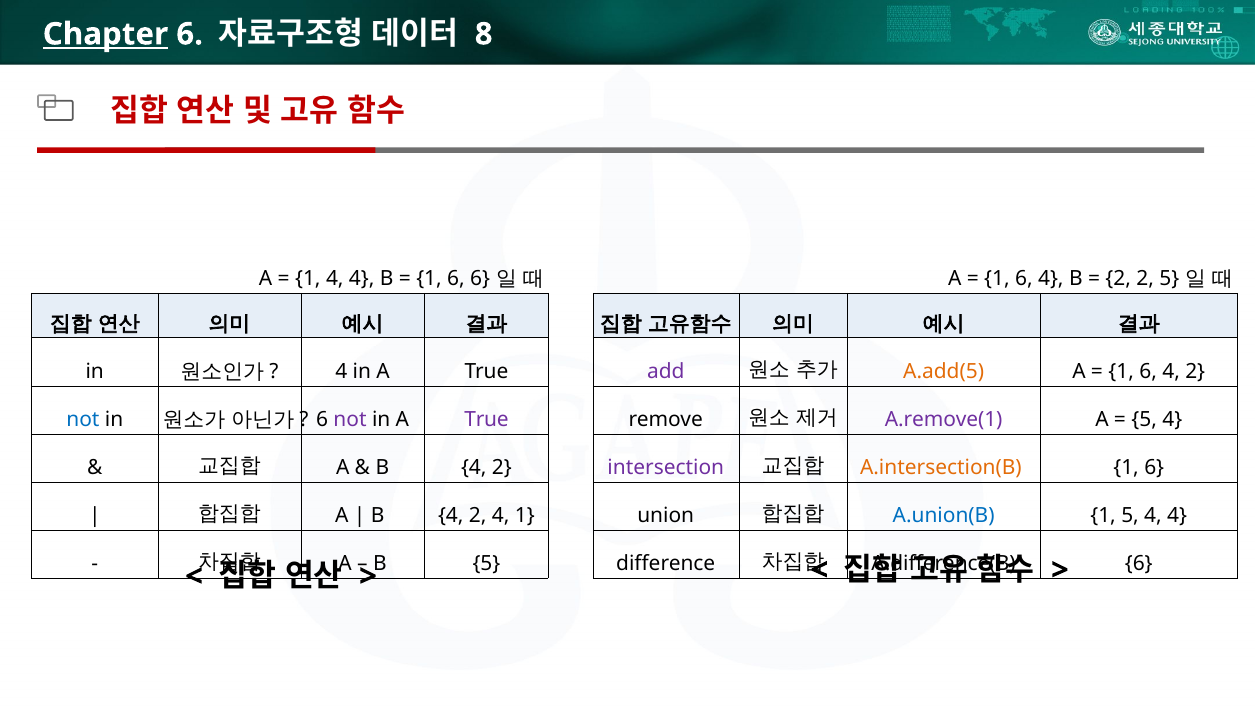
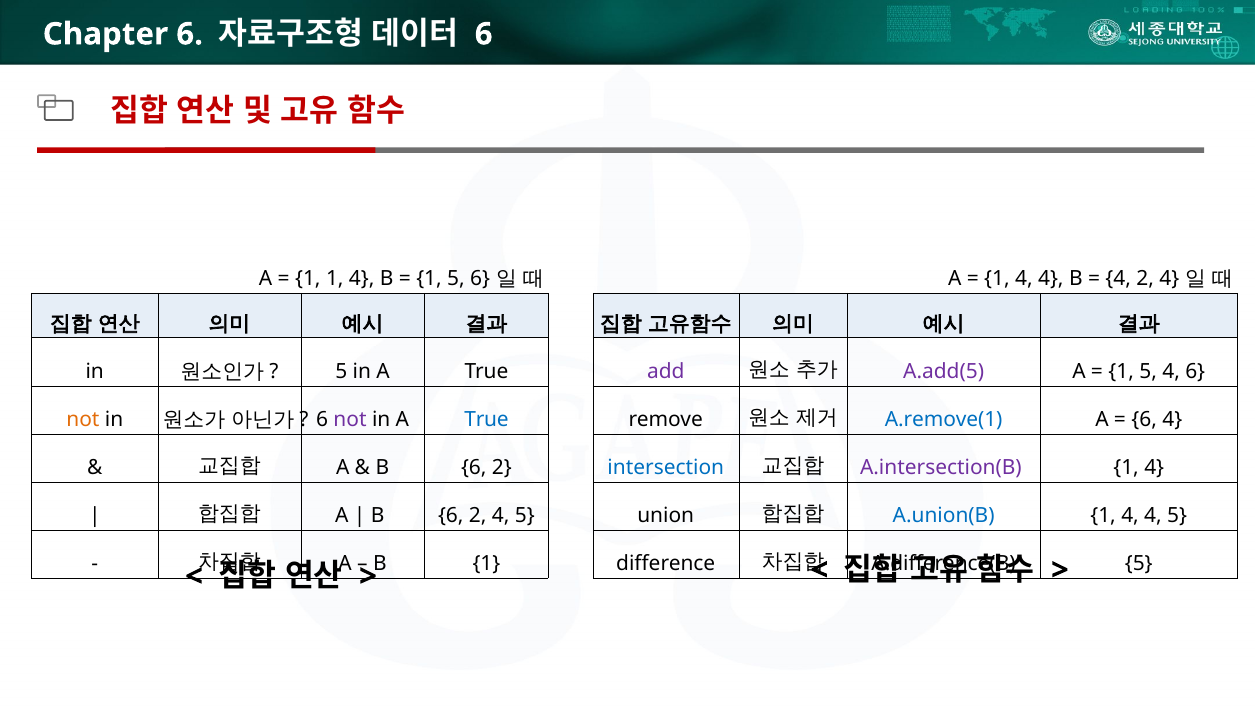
Chapter underline: present -> none (105, 34)
8: 8 -> 6 (484, 34)
1 4: 4 -> 1 (335, 279)
6: 6 -> 5 (456, 279)
6: 6 -> 4 (1024, 279)
2: 2 -> 4 (1118, 279)
5: 5 -> 4 (1169, 279)
4: 4 -> 5 (341, 371)
A.add(5 colour: orange -> purple (944, 371)
6: 6 -> 5 (1148, 371)
2: 2 -> 6 (1195, 371)
not colour: blue -> orange (83, 420)
True colour: purple -> blue (487, 420)
A.remove(1 colour: purple -> blue (944, 420)
5: 5 -> 6 (1144, 420)
4: 4 -> 6 (474, 468)
intersection colour: purple -> blue (666, 468)
A.intersection(B colour: orange -> purple (941, 468)
6: 6 -> 4 (1154, 468)
4: 4 -> 6 (451, 516)
2 4 1: 1 -> 5 (525, 516)
5: 5 -> 4 (1130, 516)
4: 4 -> 5 (1177, 516)
B 5: 5 -> 1 (486, 564)
6: 6 -> 5 (1139, 564)
